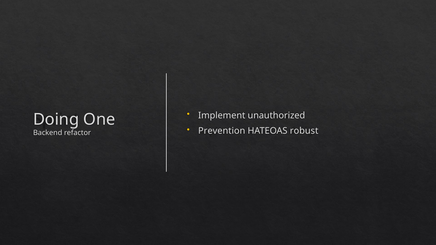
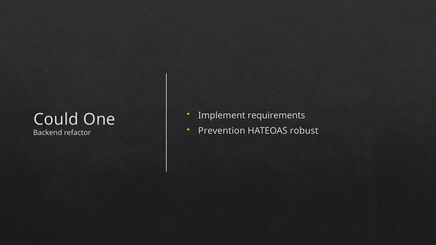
unauthorized: unauthorized -> requirements (276, 116)
Doing: Doing -> Could (56, 119)
